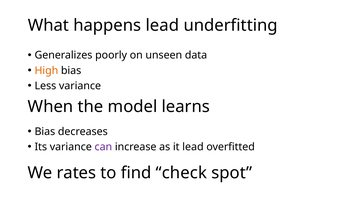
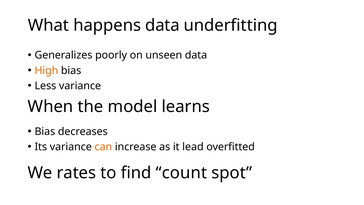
happens lead: lead -> data (162, 25)
can colour: purple -> orange (103, 147)
check: check -> count (181, 173)
